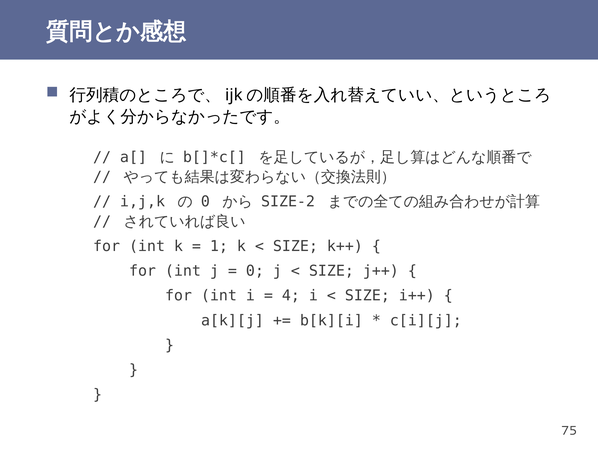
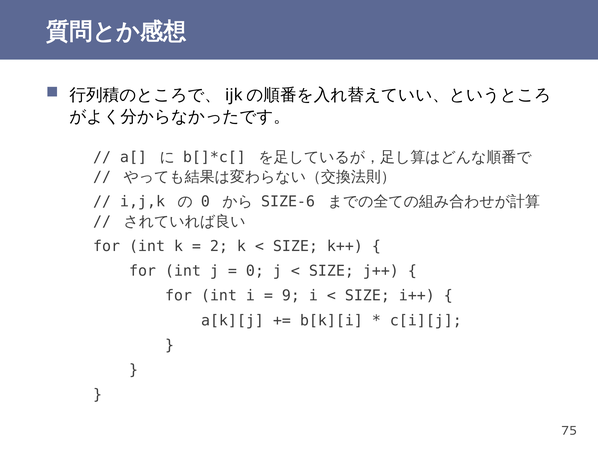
SIZE-2: SIZE-2 -> SIZE-6 (288, 201)
1: 1 -> 2 (219, 246)
4: 4 -> 9 (291, 295)
